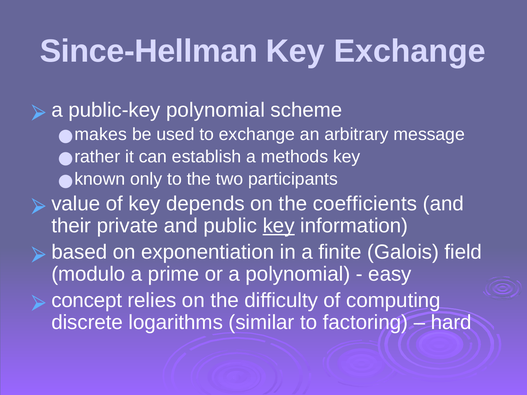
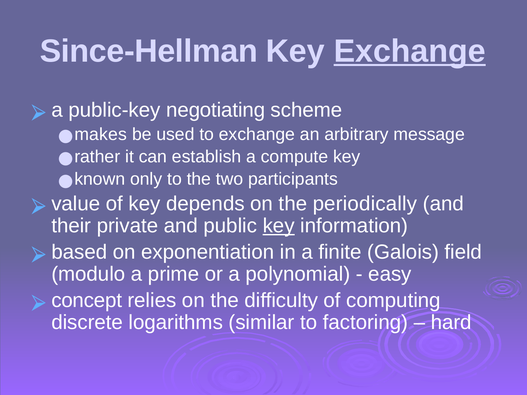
Exchange underline: none -> present (410, 51)
public-key polynomial: polynomial -> negotiating (216, 110)
methods: methods -> compute (295, 157)
coefficients: coefficients -> periodically (365, 204)
